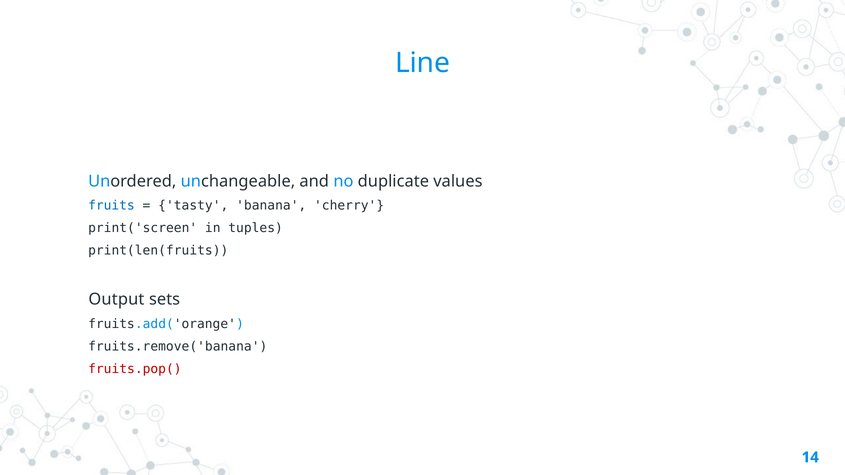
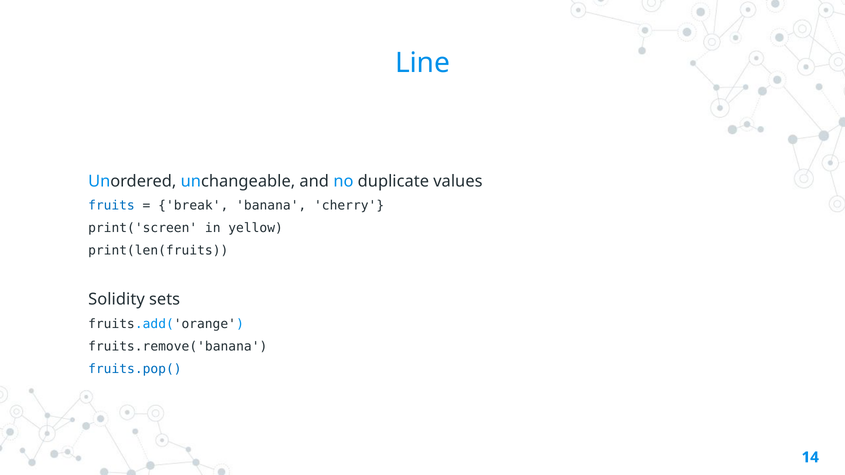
tasty: tasty -> break (193, 206)
tuples: tuples -> yellow (256, 228)
Output: Output -> Solidity (116, 300)
fruits.pop( colour: red -> blue (135, 369)
